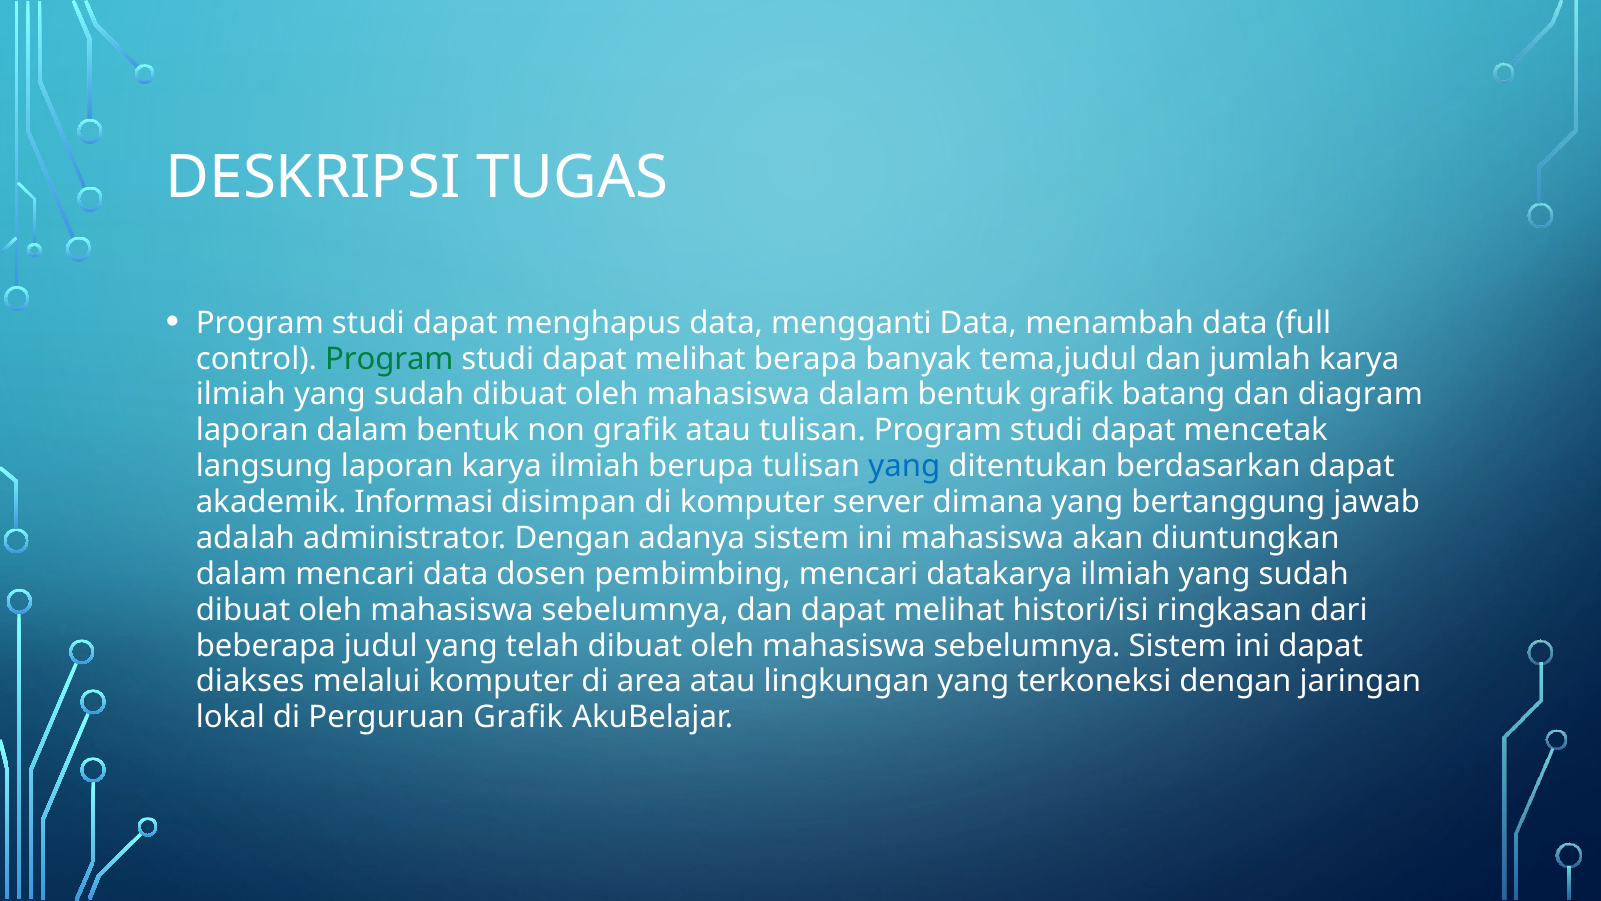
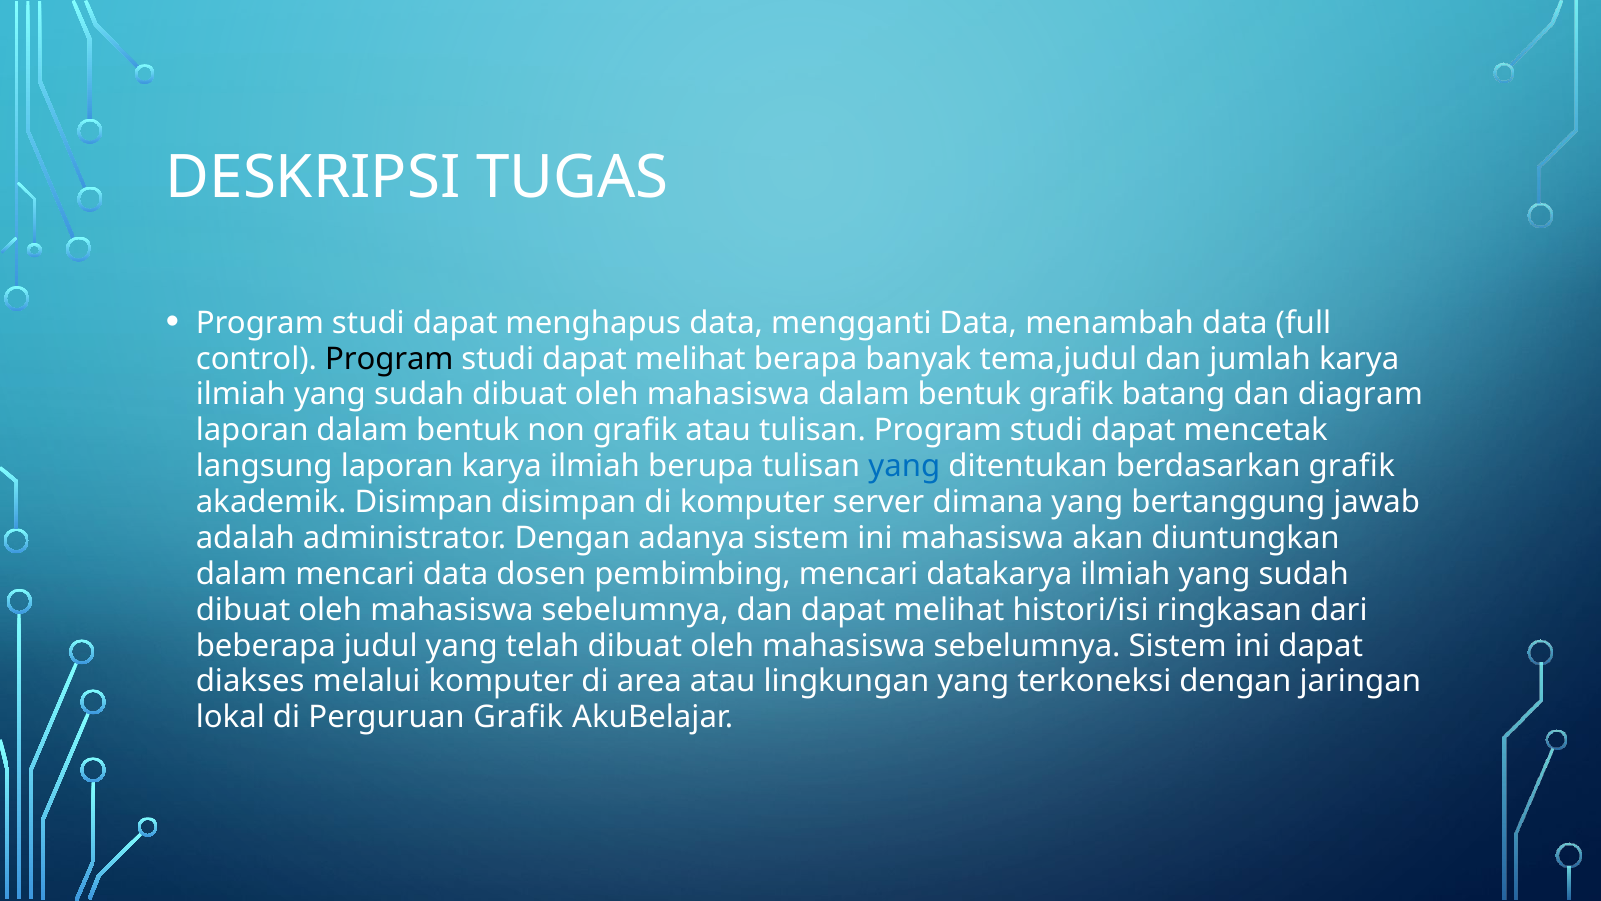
Program colour: green -> black (389, 359)
berdasarkan dapat: dapat -> grafik (1352, 466)
akademik Informasi: Informasi -> Disimpan (424, 502)
